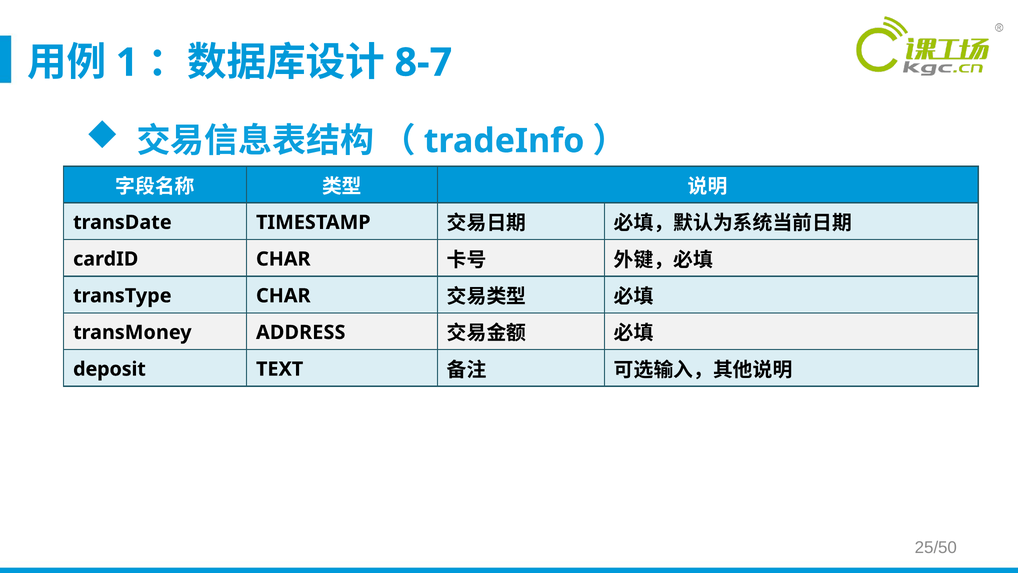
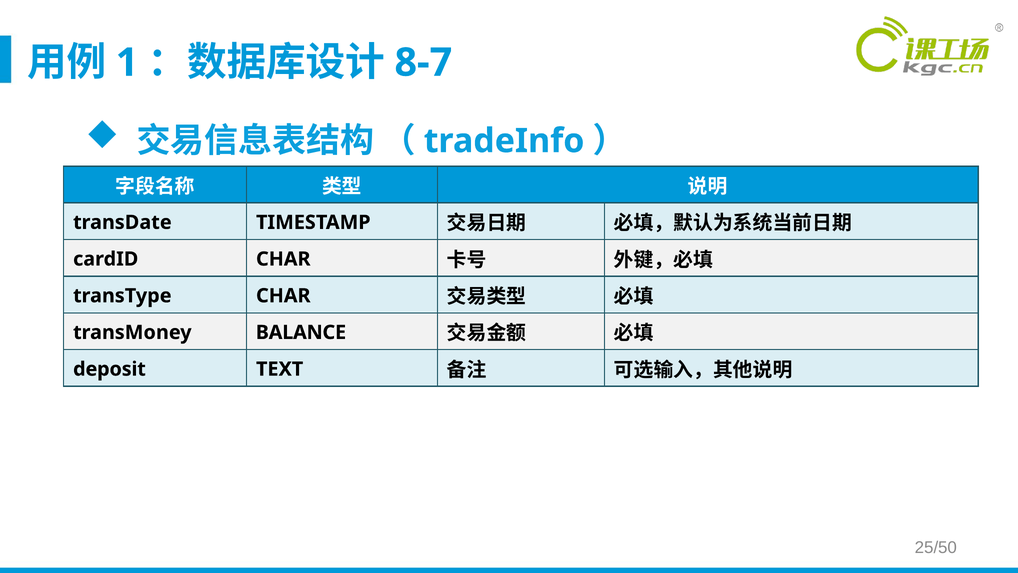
ADDRESS: ADDRESS -> BALANCE (301, 332)
